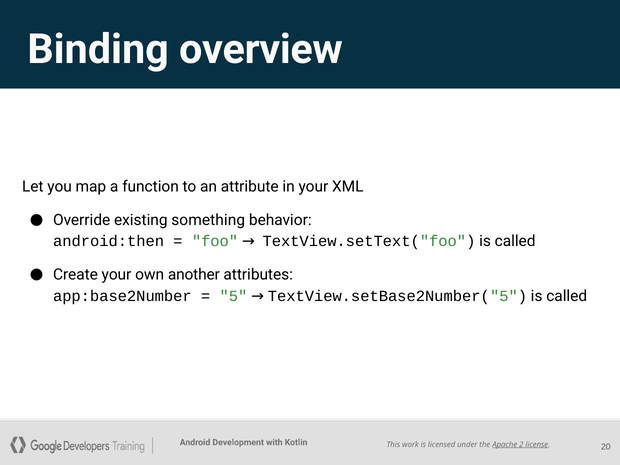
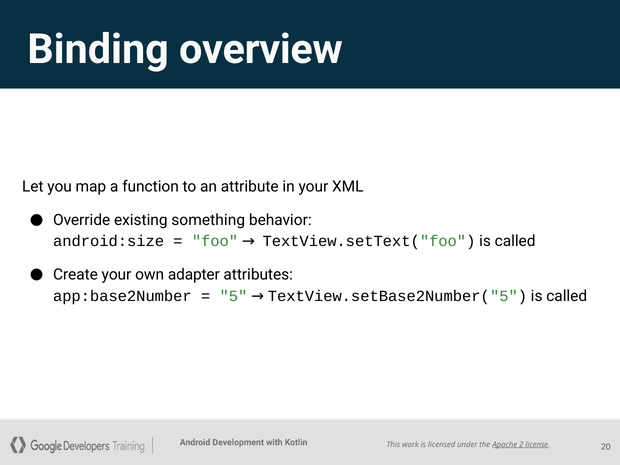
android:then: android:then -> android:size (109, 241)
another: another -> adapter (194, 275)
